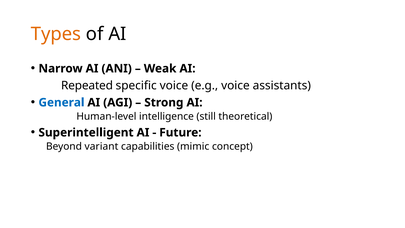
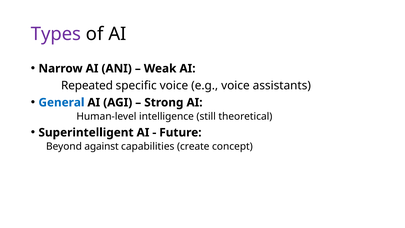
Types colour: orange -> purple (56, 34)
variant: variant -> against (102, 146)
mimic: mimic -> create (193, 146)
